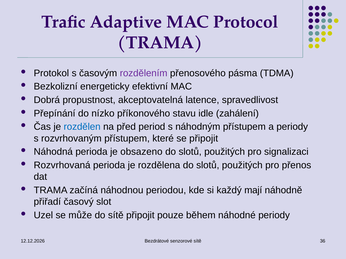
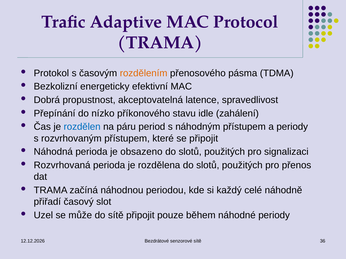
rozdělením colour: purple -> orange (144, 73)
před: před -> páru (126, 127)
mají: mají -> celé (253, 191)
